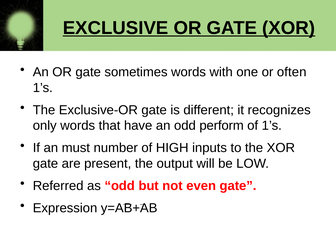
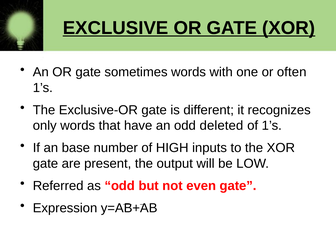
perform: perform -> deleted (221, 126)
must: must -> base (76, 148)
